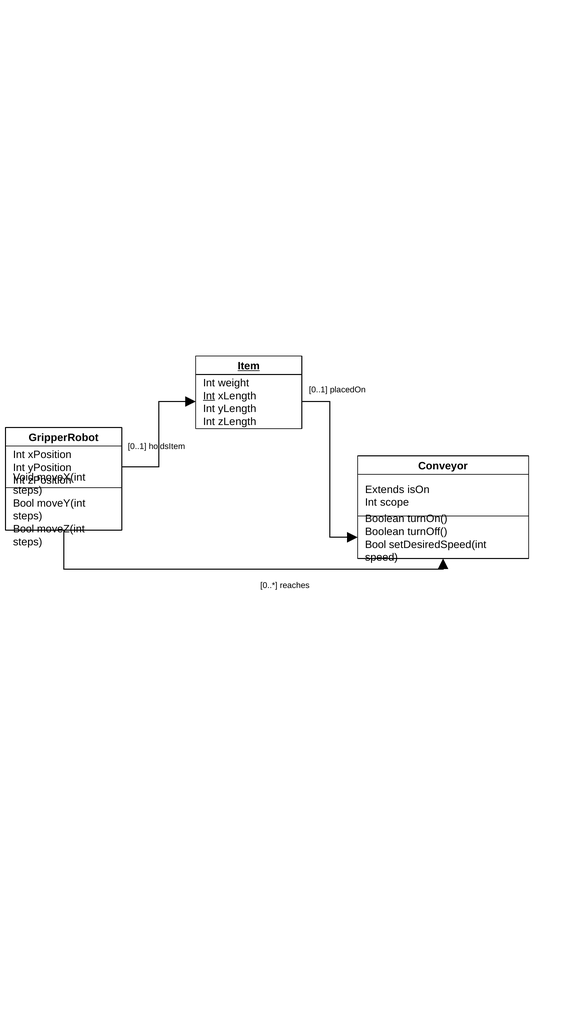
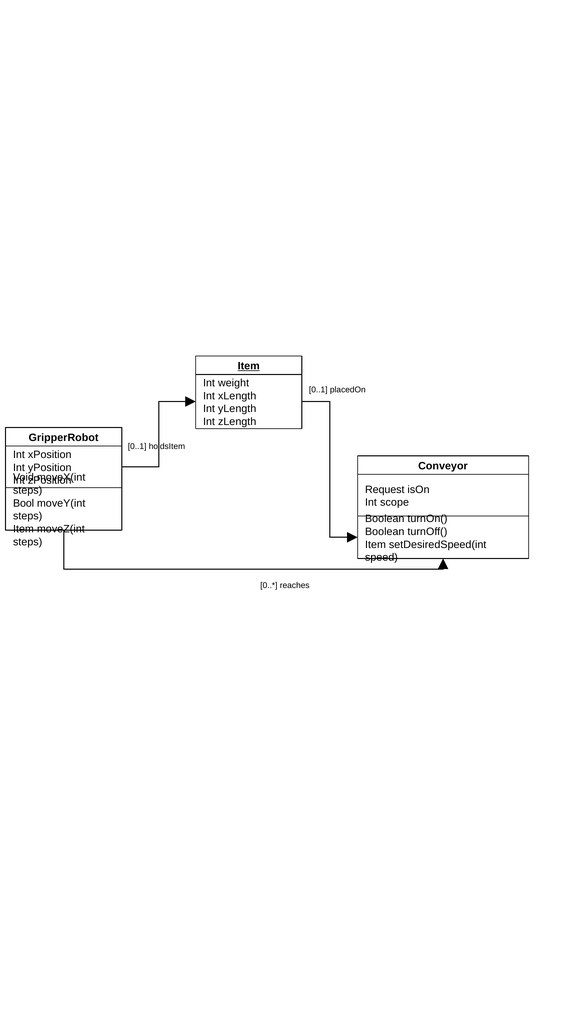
Int underline: present -> none (209, 396)
Extends: Extends -> Request (385, 490)
Bool: Bool -> Item (23, 529)
Bool: Bool -> Item (375, 545)
